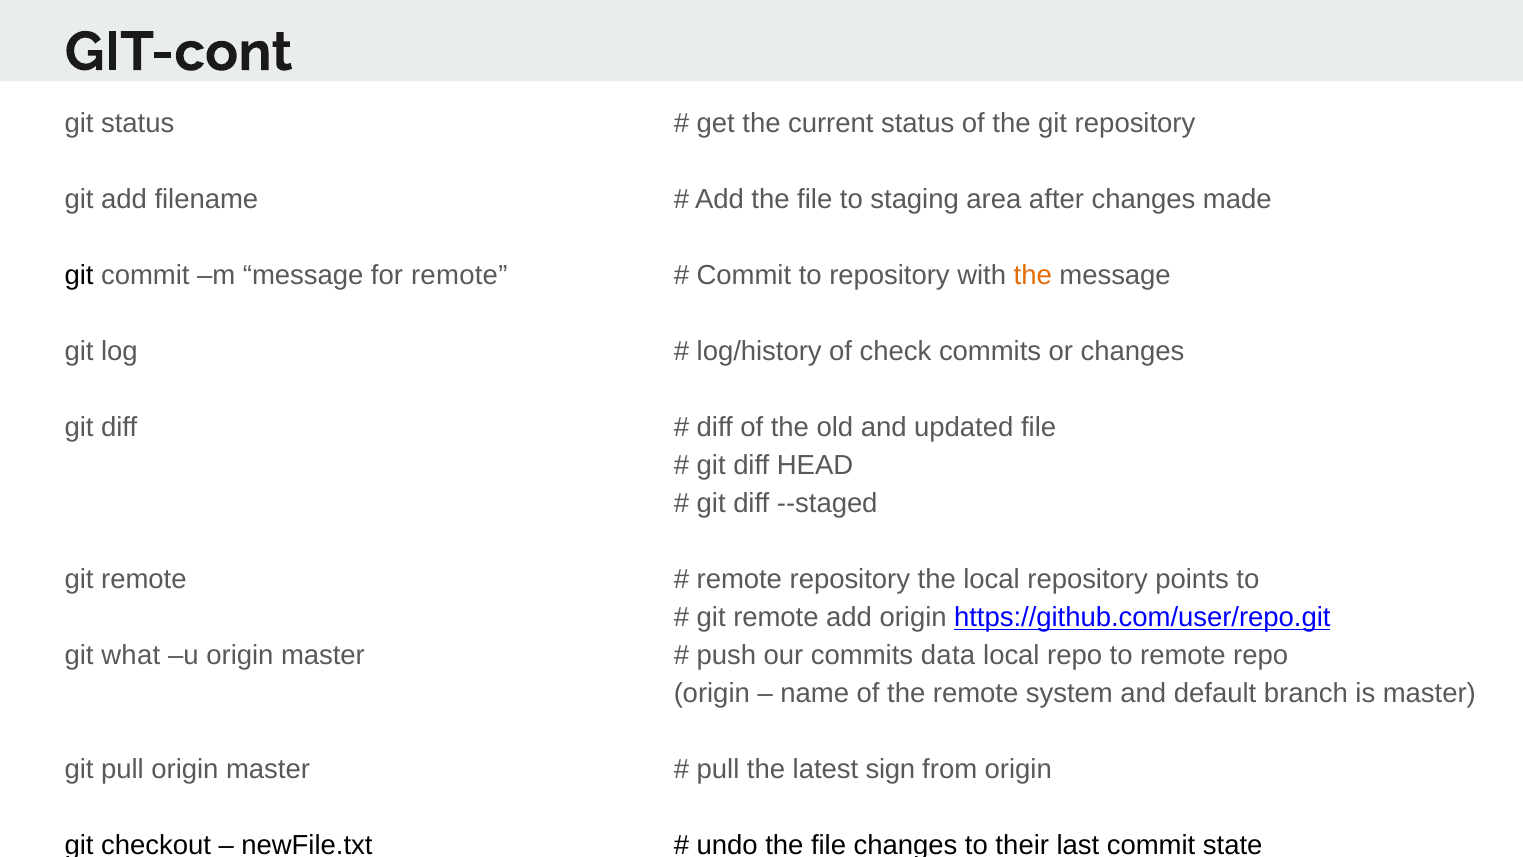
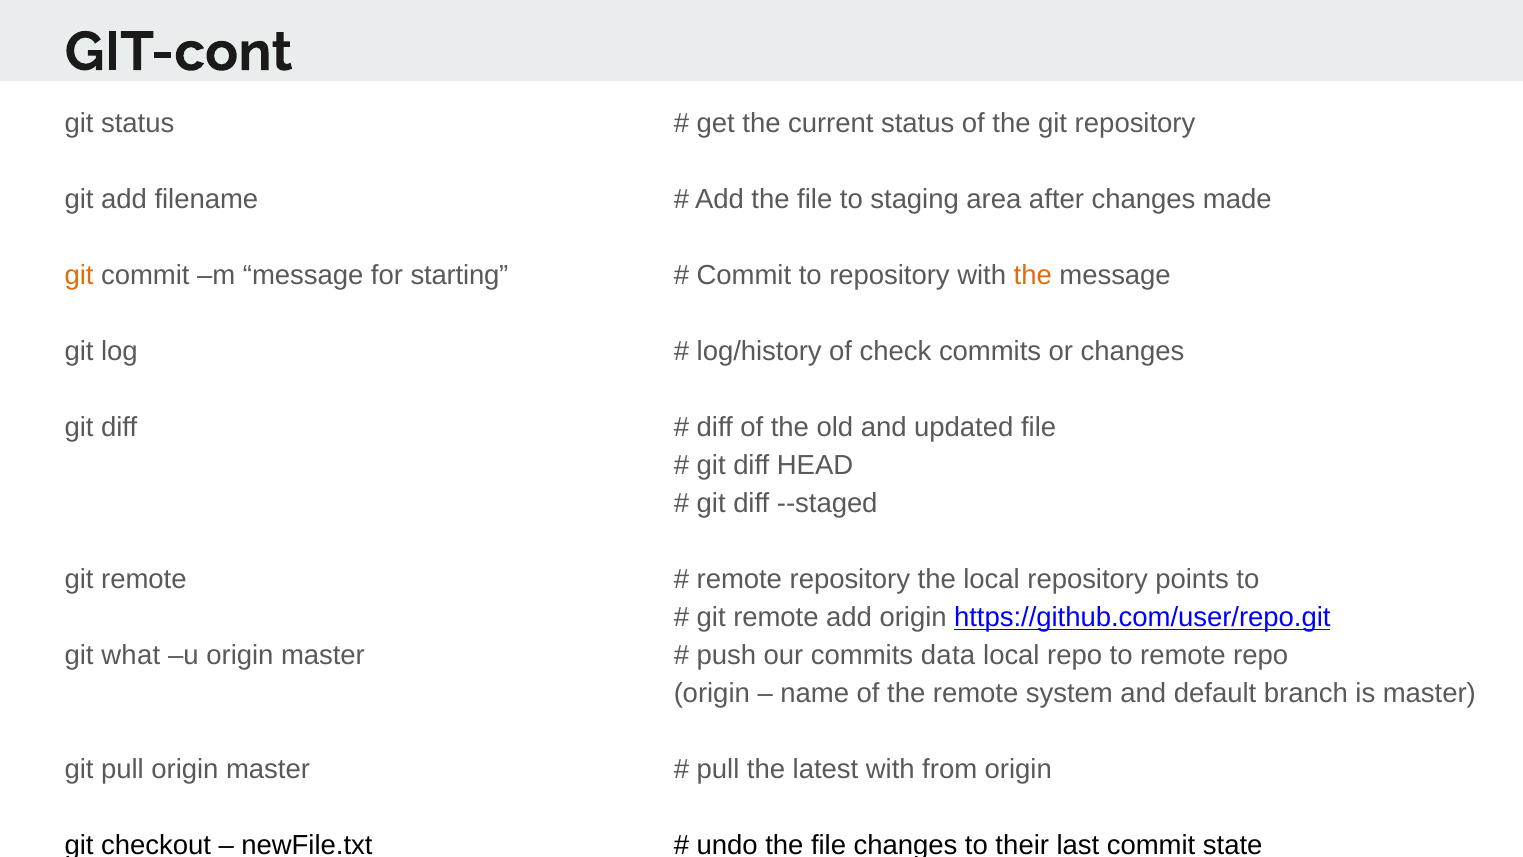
git colour: black -> orange (79, 275)
for remote: remote -> starting (459, 275)
latest sign: sign -> with (890, 769)
